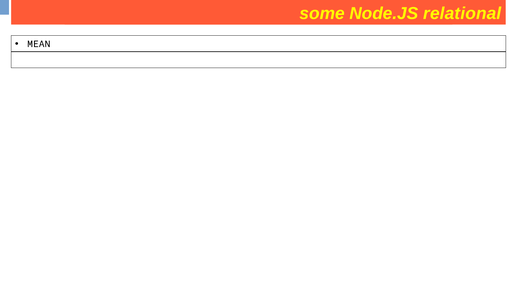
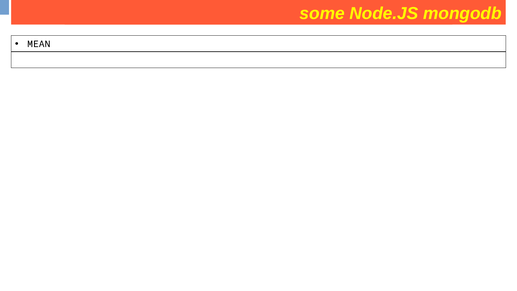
relational: relational -> mongodb (462, 13)
